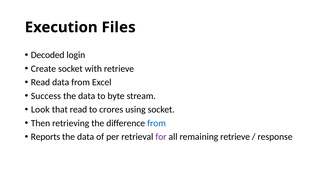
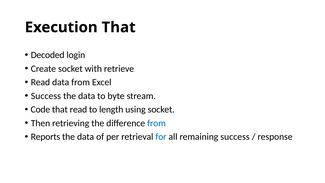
Execution Files: Files -> That (119, 27)
Look: Look -> Code (40, 109)
crores: crores -> length (111, 109)
for colour: purple -> blue (161, 137)
remaining retrieve: retrieve -> success (235, 137)
